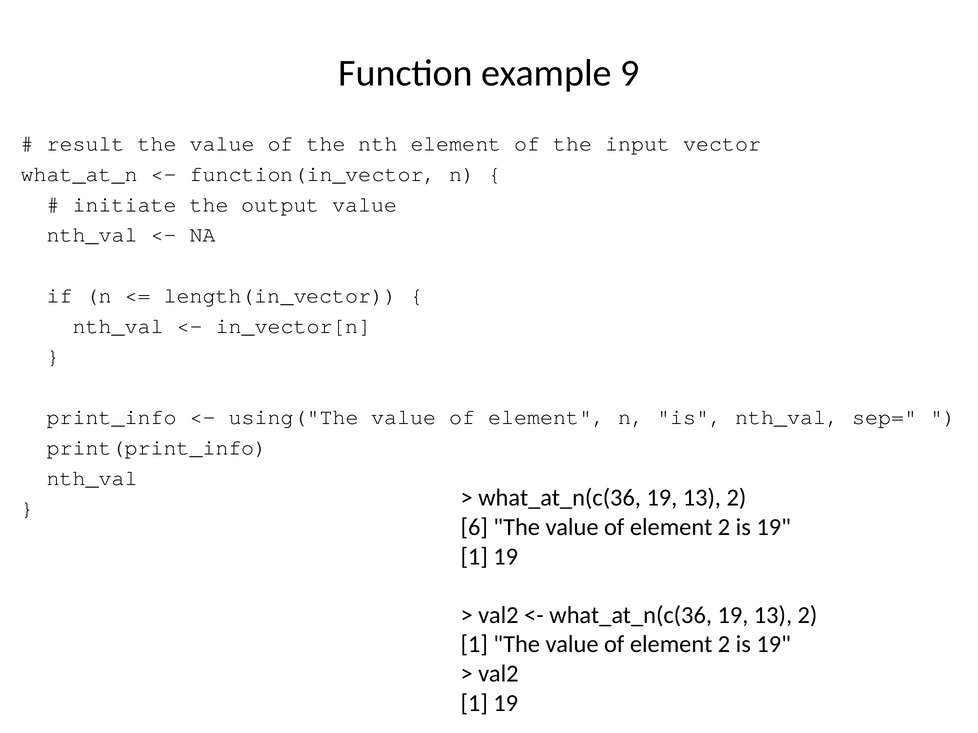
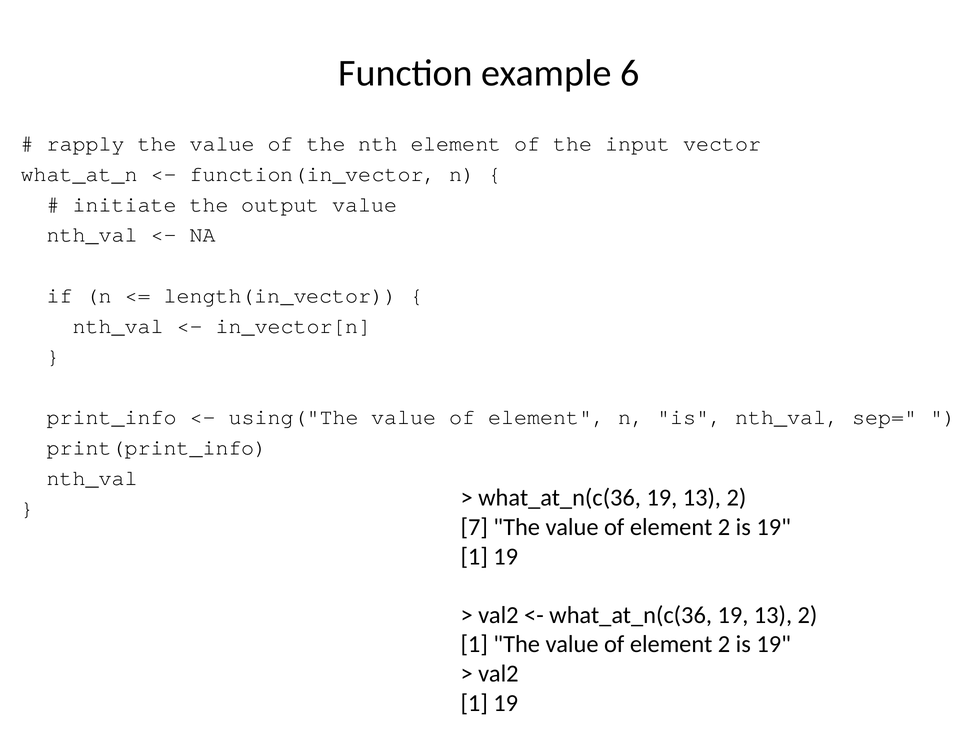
9: 9 -> 6 (630, 73)
result: result -> rapply (86, 144)
6: 6 -> 7 (474, 527)
